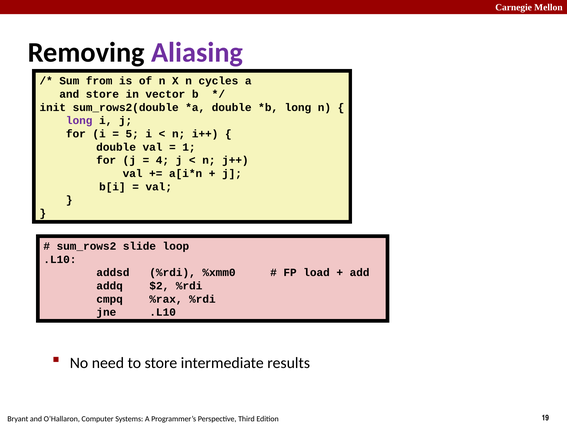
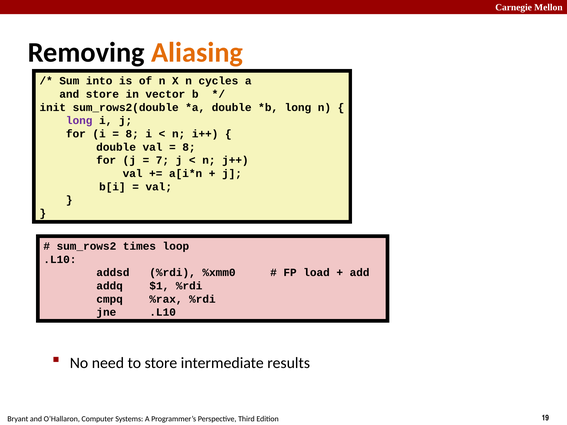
Aliasing colour: purple -> orange (197, 53)
from: from -> into (99, 81)
5: 5 -> 8 (132, 134)
1: 1 -> 8 (189, 147)
4: 4 -> 7 (162, 160)
slide: slide -> times (139, 246)
$2: $2 -> $1 (159, 286)
